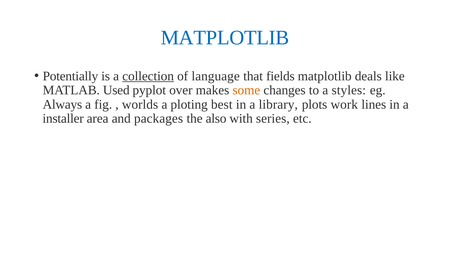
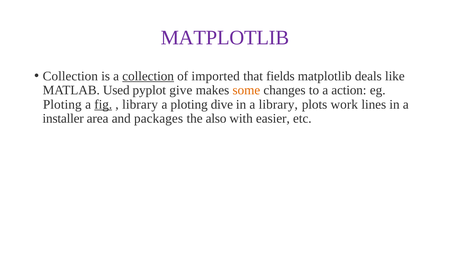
MATPLOTLIB colour: blue -> purple (225, 38)
Potentially: Potentially -> Collection (70, 76)
language: language -> imported (216, 76)
over: over -> give (181, 90)
styles: styles -> action (349, 90)
Always: Always -> Ploting (62, 104)
fig underline: none -> present (103, 104)
worlds: worlds -> library (140, 104)
best: best -> dive (222, 104)
series: series -> easier (273, 119)
